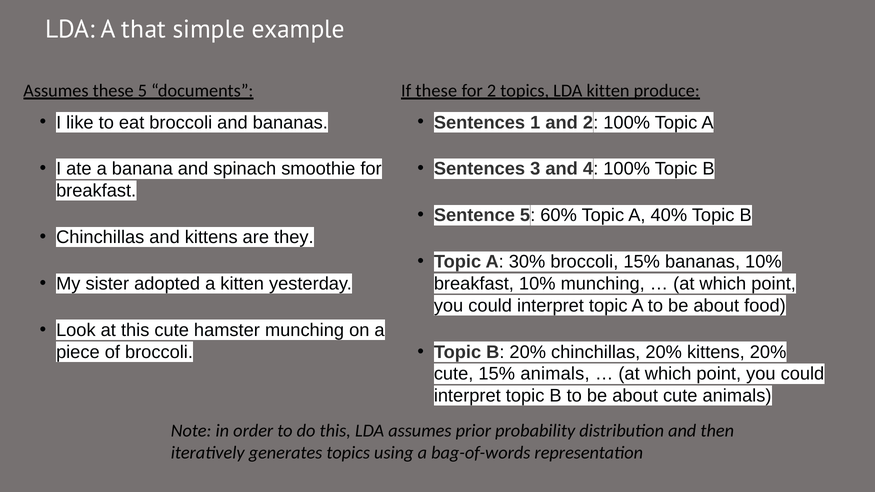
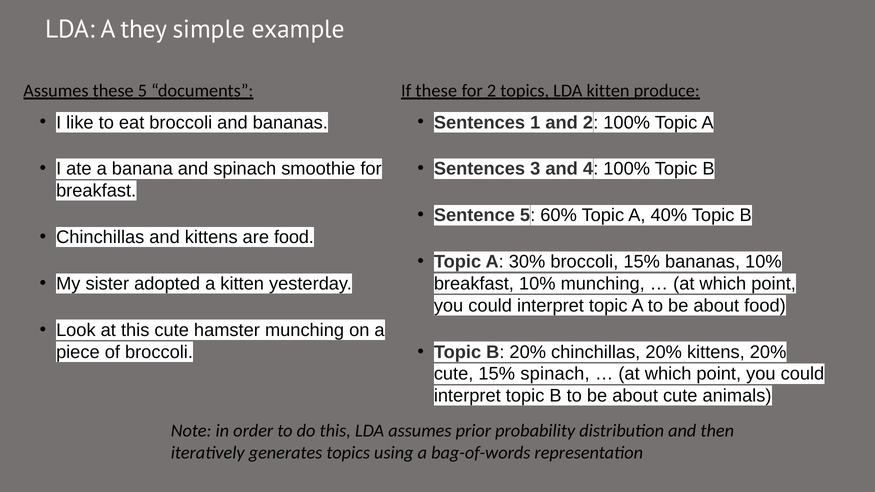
that: that -> they (144, 29)
are they: they -> food (294, 237)
15% animals: animals -> spinach (555, 374)
